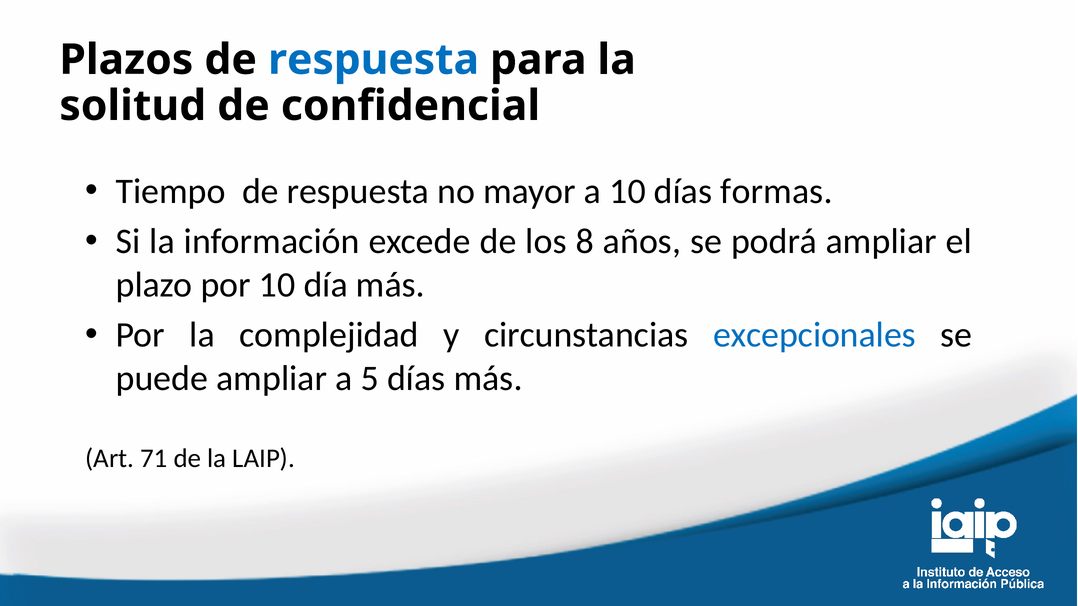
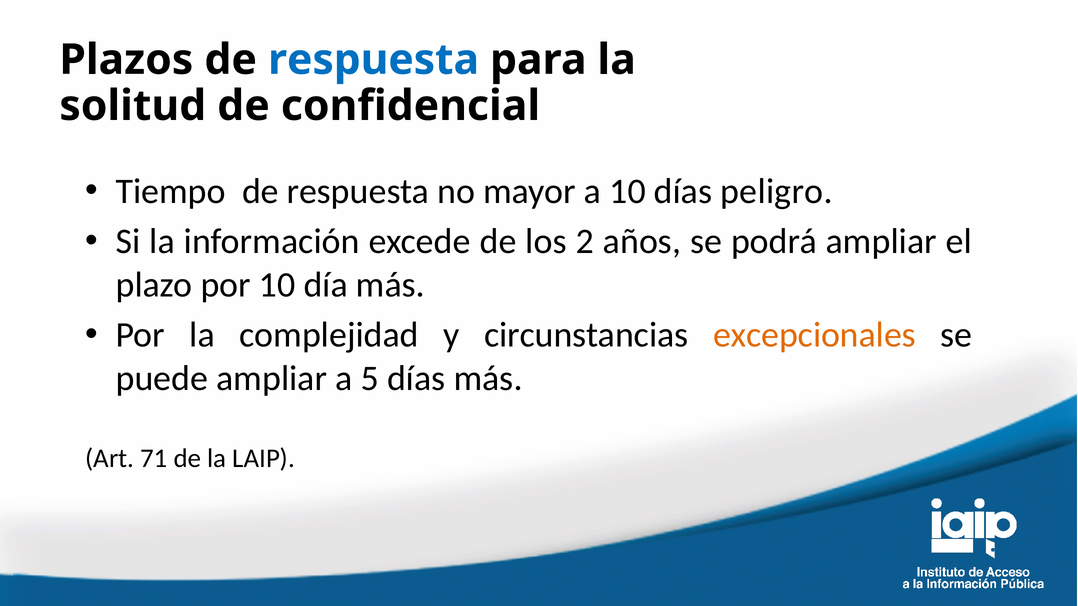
formas: formas -> peligro (776, 191)
8: 8 -> 2 (585, 242)
excepcionales colour: blue -> orange (814, 335)
